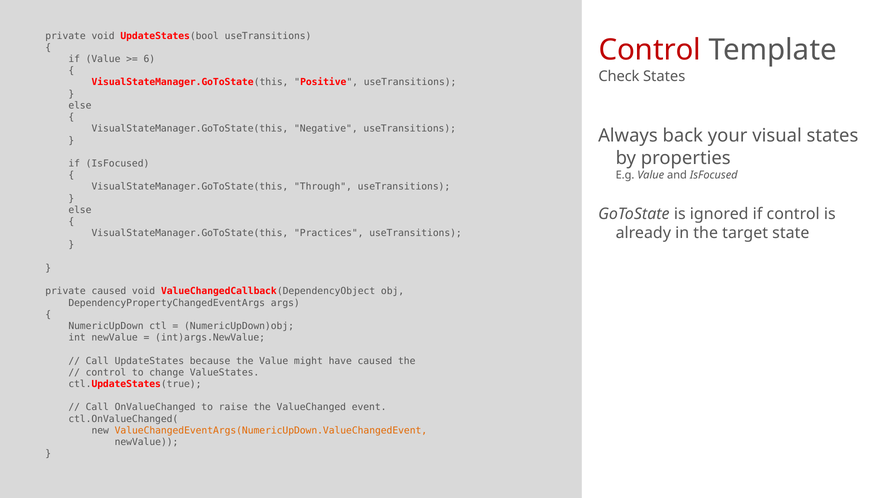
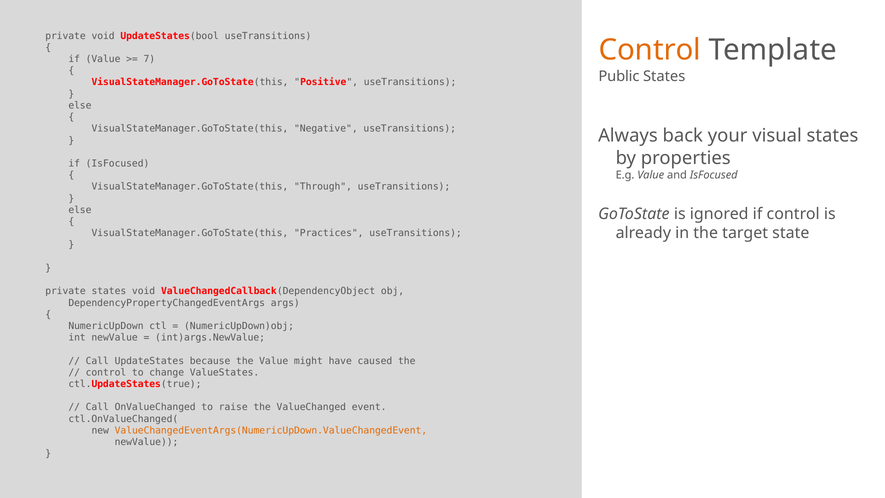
Control colour: red -> orange (650, 50)
6: 6 -> 7 (149, 59)
Check: Check -> Public (619, 77)
private caused: caused -> states (109, 291)
